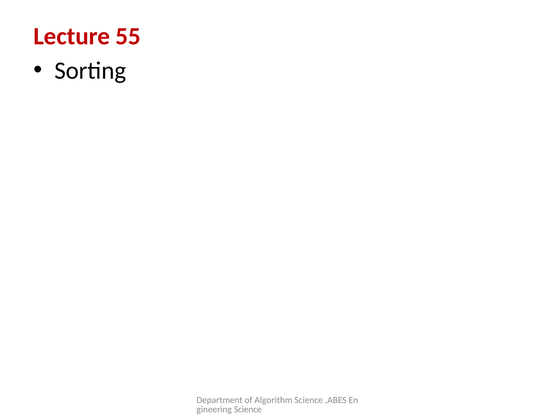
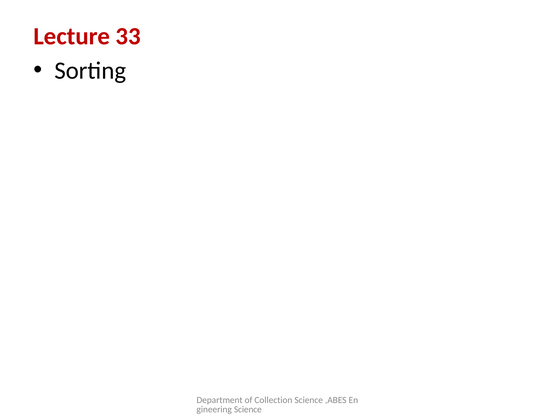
55: 55 -> 33 (128, 36)
Algorithm: Algorithm -> Collection (273, 400)
